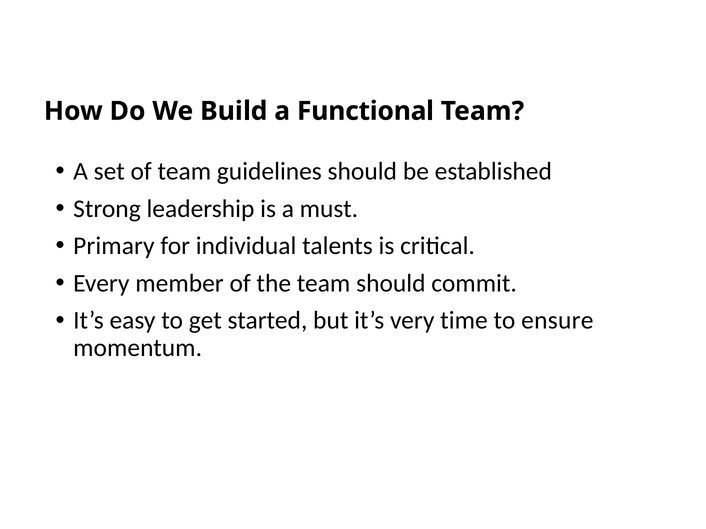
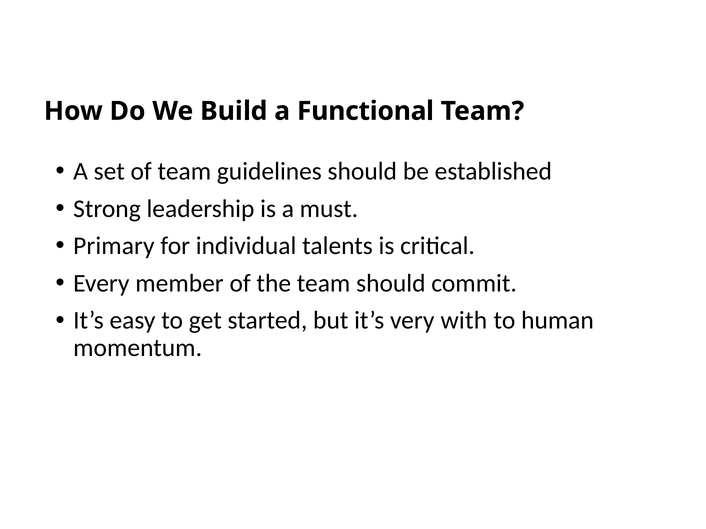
time: time -> with (464, 321)
ensure: ensure -> human (557, 321)
